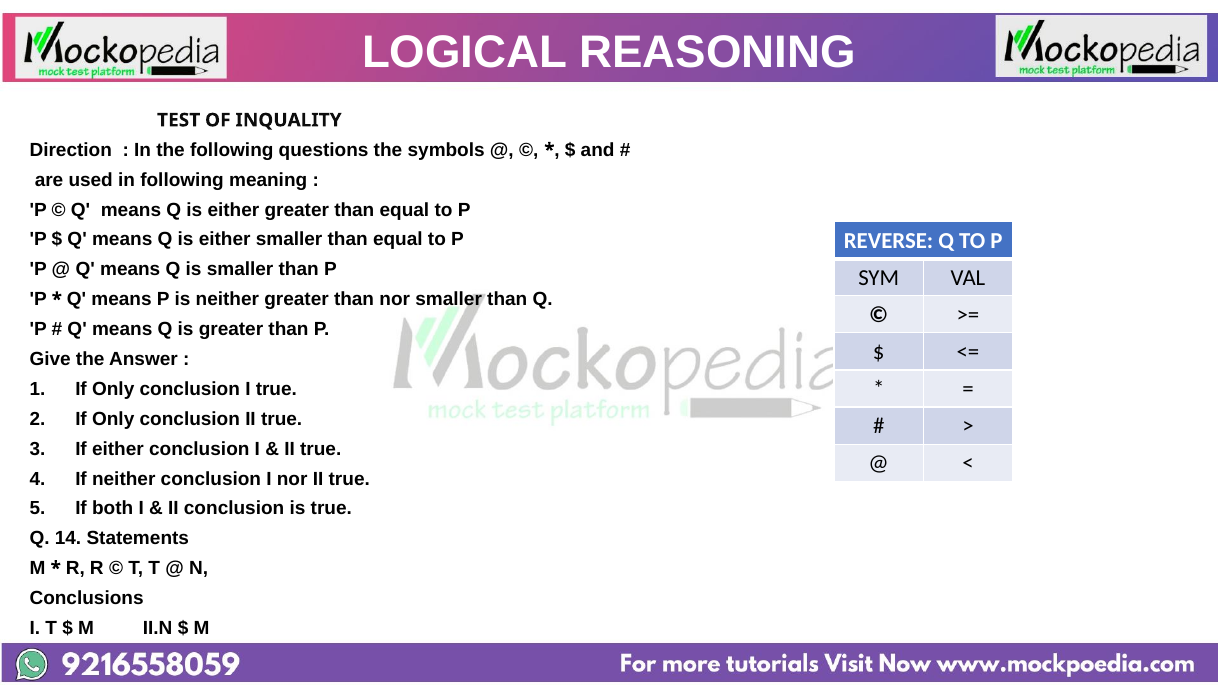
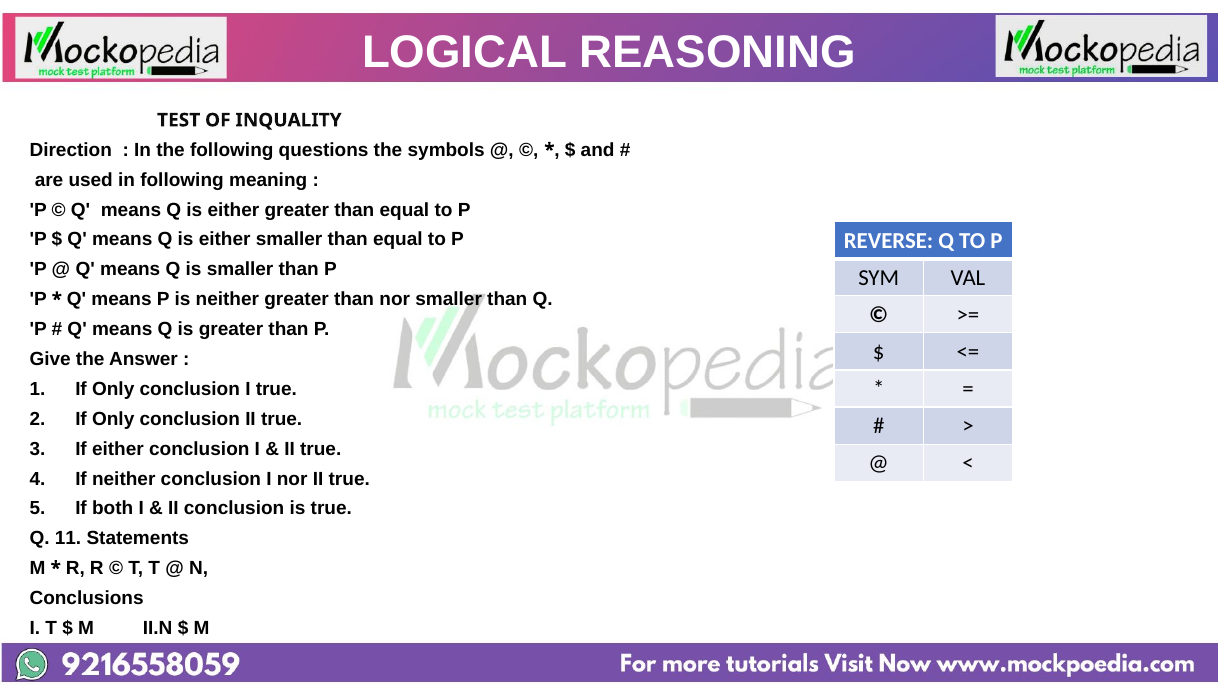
14: 14 -> 11 (68, 539)
